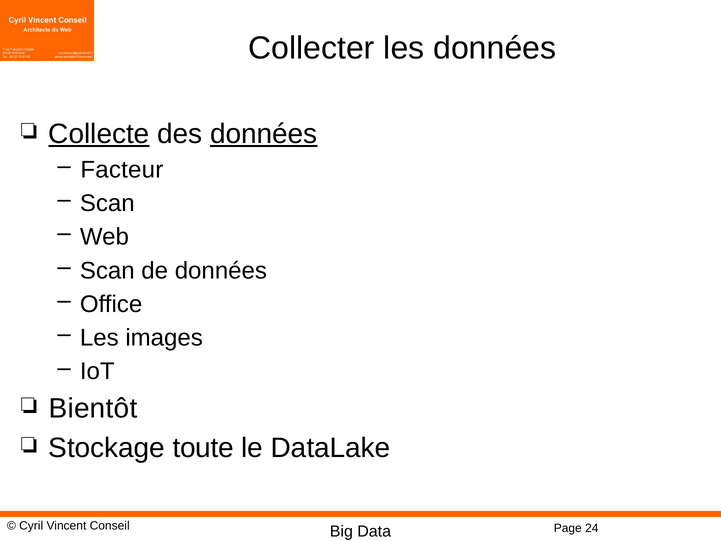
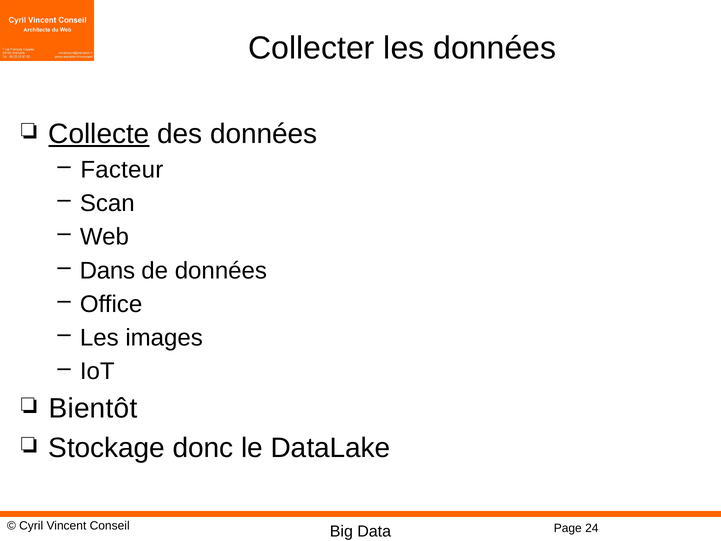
données underline: present -> none (264, 134)
Scan: Scan -> Dans (107, 270)
toute: toute -> donc (203, 448)
